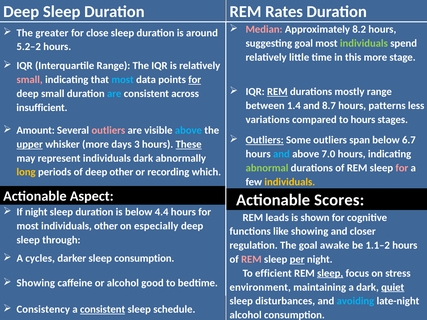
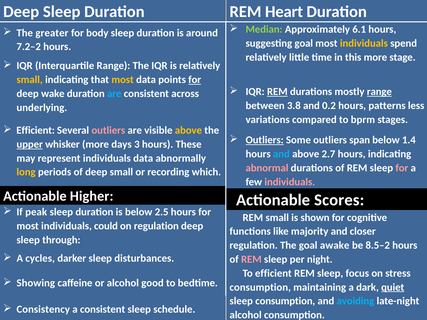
Rates: Rates -> Heart (284, 12)
Median colour: pink -> light green (264, 29)
8.2: 8.2 -> 6.1 (359, 29)
close: close -> body (97, 33)
individuals colour: light green -> yellow (364, 43)
5.2–2: 5.2–2 -> 7.2–2 (29, 47)
small colour: pink -> yellow (30, 80)
most colour: light blue -> yellow (123, 80)
range underline: none -> present (379, 92)
deep small: small -> wake (53, 94)
1.4: 1.4 -> 3.8 (294, 106)
8.7: 8.7 -> 0.2 (329, 106)
insufficient: insufficient -> underlying (42, 108)
to hours: hours -> bprm (363, 120)
Amount: Amount -> Efficient (36, 130)
above colour: light blue -> yellow (188, 130)
6.7: 6.7 -> 1.4 (409, 140)
These underline: present -> none (189, 144)
7.0: 7.0 -> 2.7 (328, 154)
individuals dark: dark -> data (143, 158)
abnormal colour: light green -> pink (267, 168)
deep other: other -> small (121, 172)
individuals colour: yellow -> pink (290, 182)
Aspect: Aspect -> Higher (92, 196)
If night: night -> peak (36, 212)
4.4: 4.4 -> 2.5 (162, 212)
REM leads: leads -> small (277, 218)
individuals other: other -> could (106, 226)
on especially: especially -> regulation (156, 226)
like showing: showing -> majority (310, 232)
1.1–2: 1.1–2 -> 8.5–2 (378, 246)
sleep consumption: consumption -> disturbances (144, 259)
per underline: present -> none (297, 259)
sleep underline: present -> none (330, 273)
environment: environment -> consumption (260, 287)
sleep disturbances: disturbances -> consumption (285, 301)
consistent underline: present -> none (103, 310)
